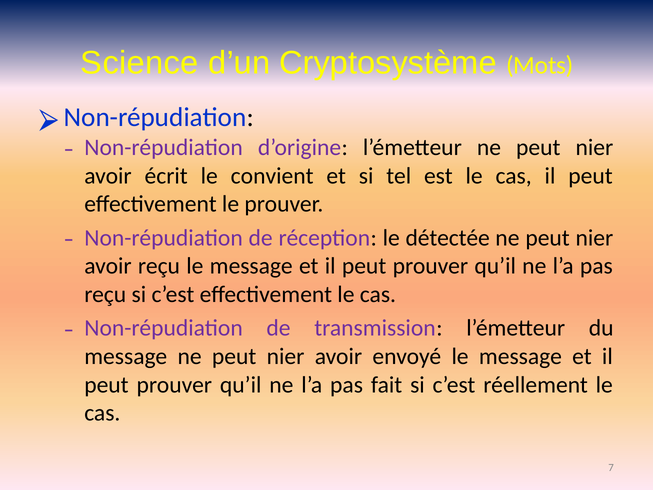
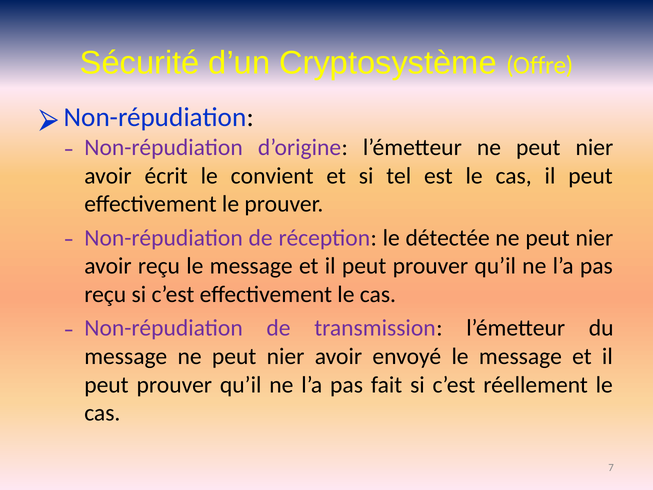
Science: Science -> Sécurité (140, 63)
Mots: Mots -> Offre (540, 65)
